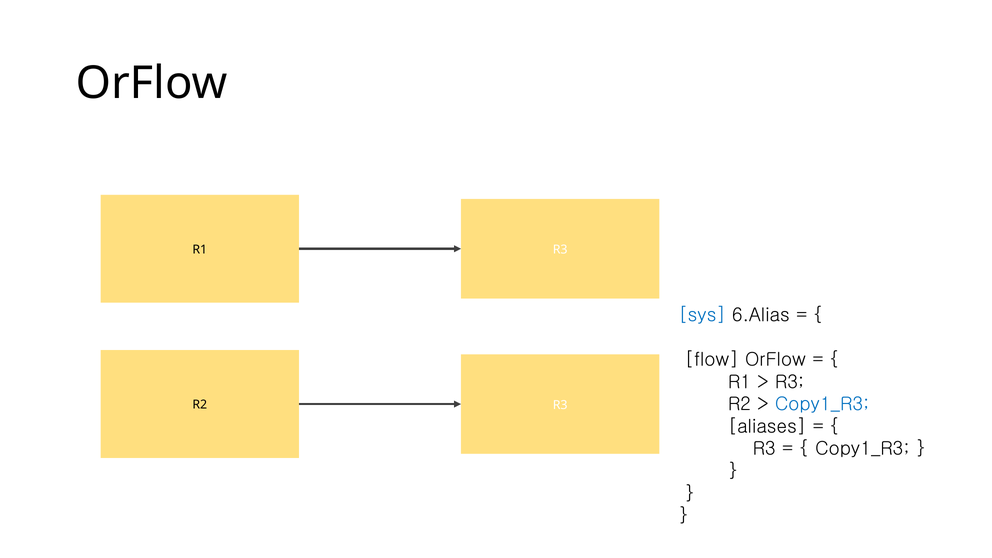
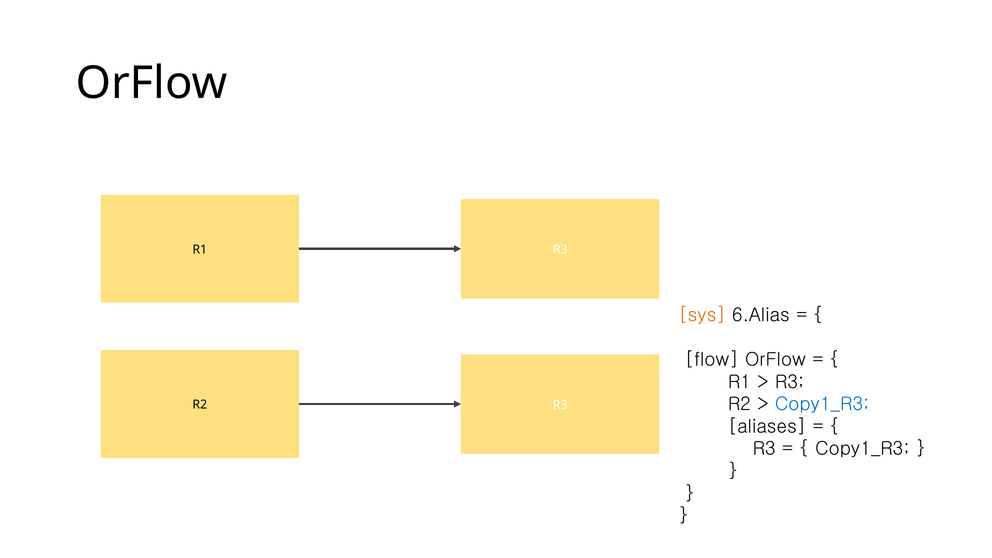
sys colour: blue -> orange (702, 315)
